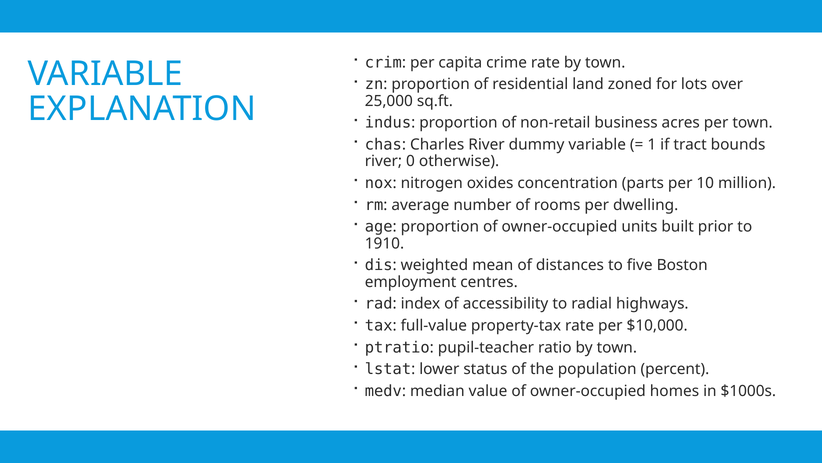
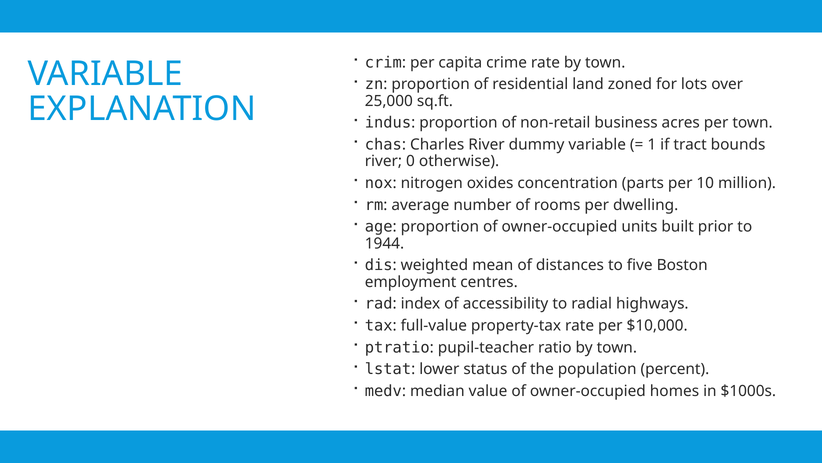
1910: 1910 -> 1944 (384, 243)
